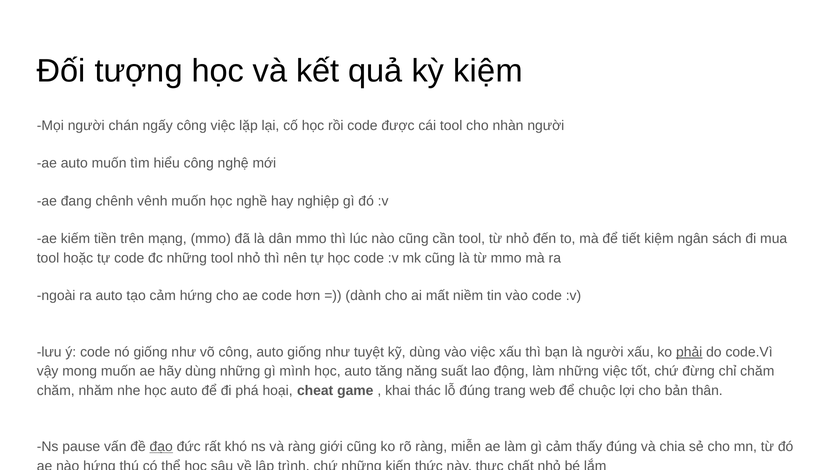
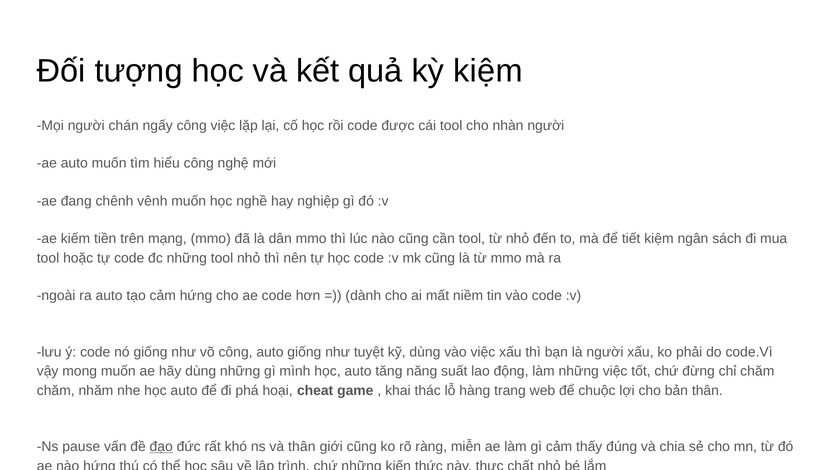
phải underline: present -> none (689, 352)
lỗ đúng: đúng -> hàng (475, 391)
và ràng: ràng -> thân (302, 447)
